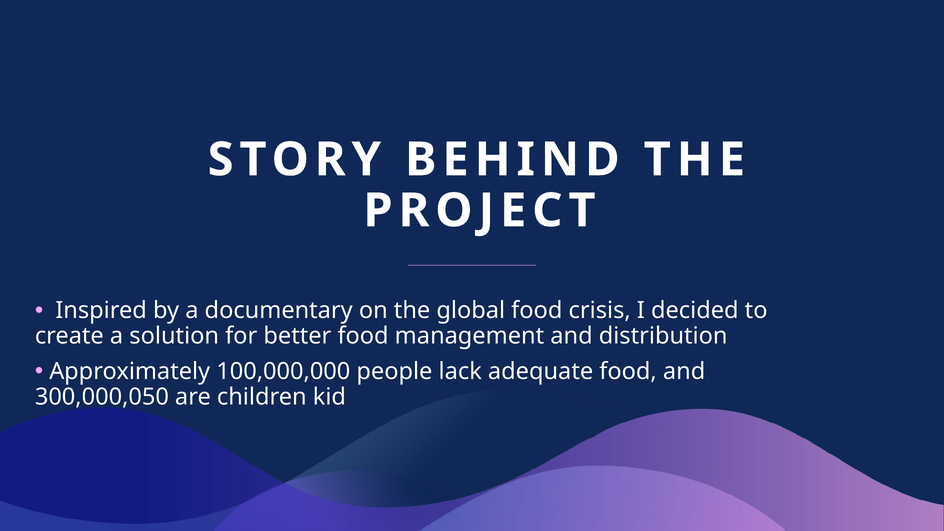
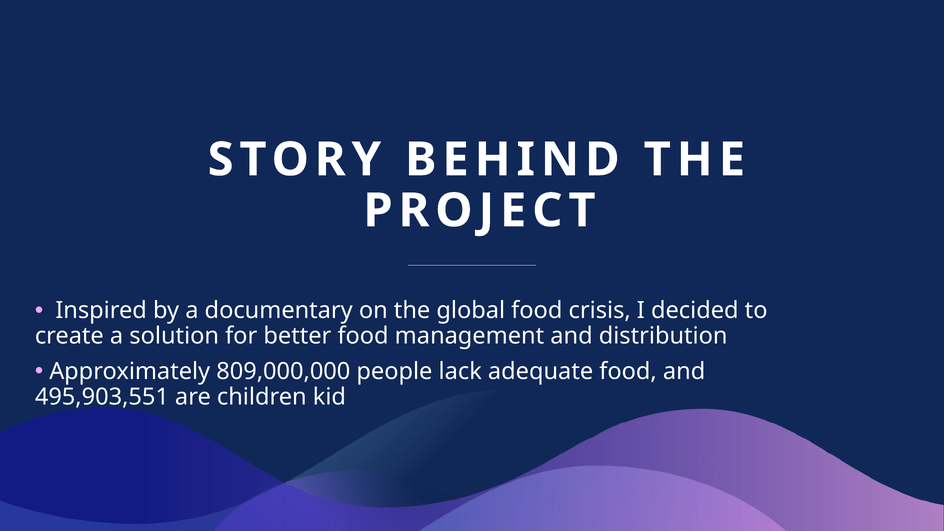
100,000,000: 100,000,000 -> 809,000,000 (283, 371)
300,000,050: 300,000,050 -> 495,903,551 (102, 397)
